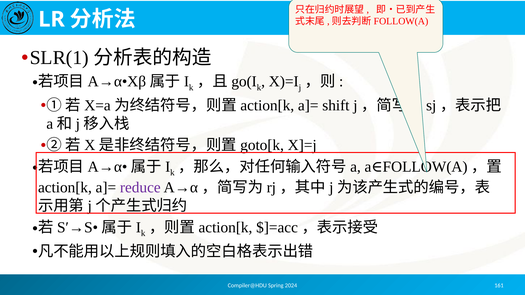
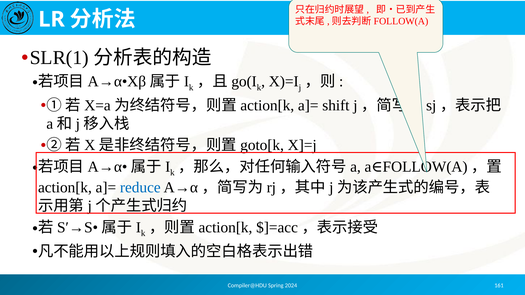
reduce colour: purple -> blue (140, 188)
